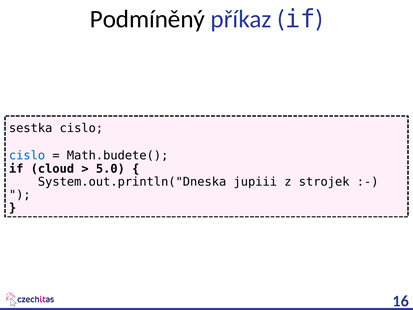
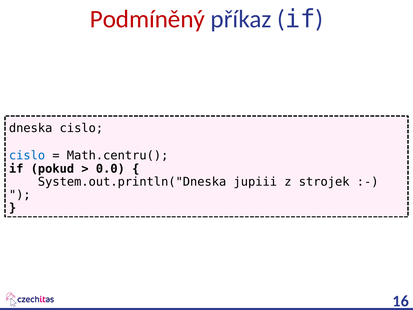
Podmíněný colour: black -> red (147, 19)
sestka: sestka -> dneska (31, 128)
Math.budete(: Math.budete( -> Math.centru( (118, 156)
cloud: cloud -> pokud (52, 169)
5.0: 5.0 -> 0.0 (110, 169)
